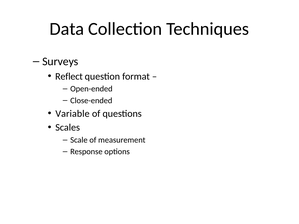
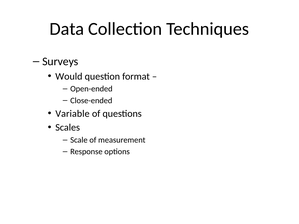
Reflect: Reflect -> Would (69, 76)
